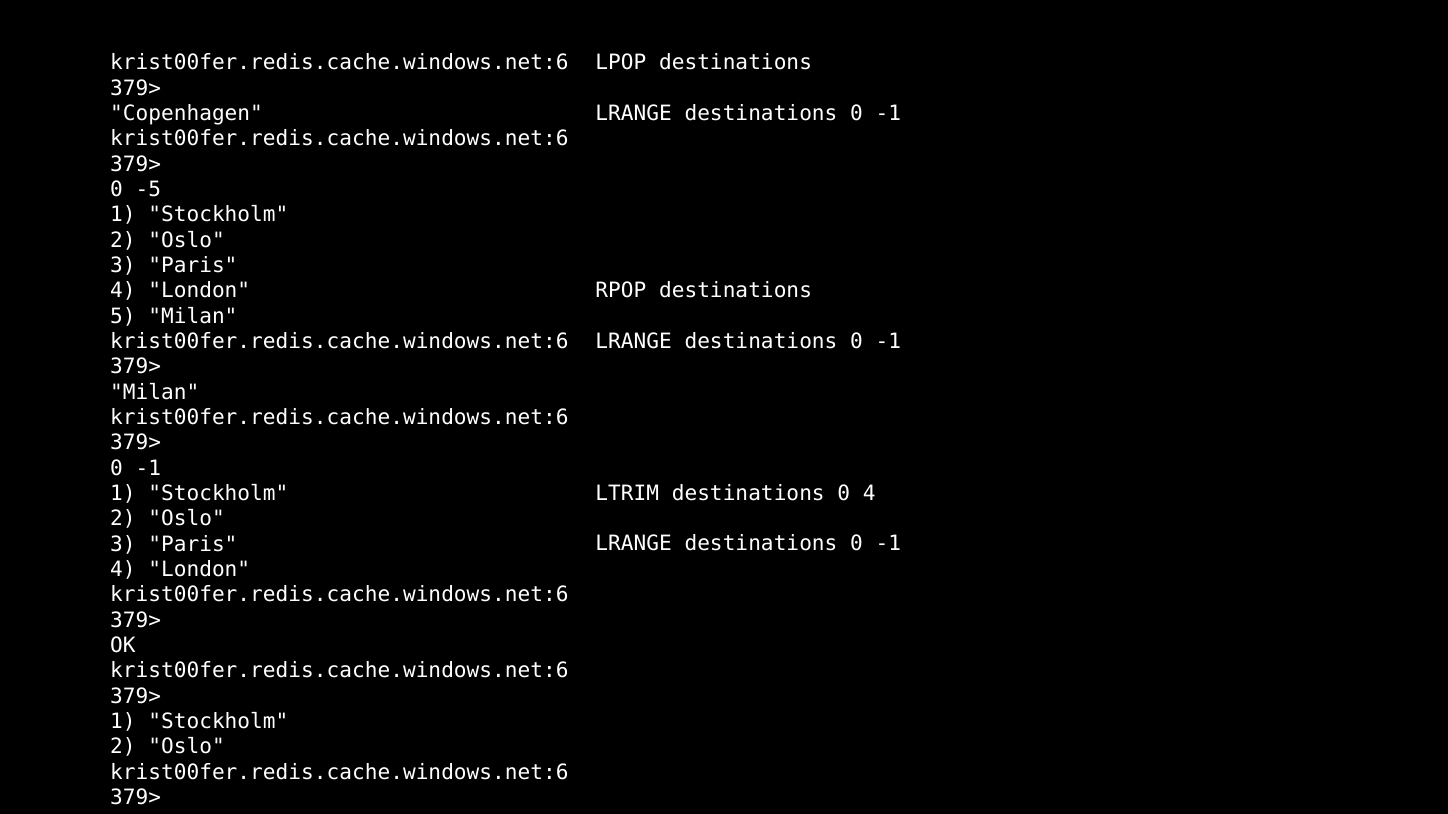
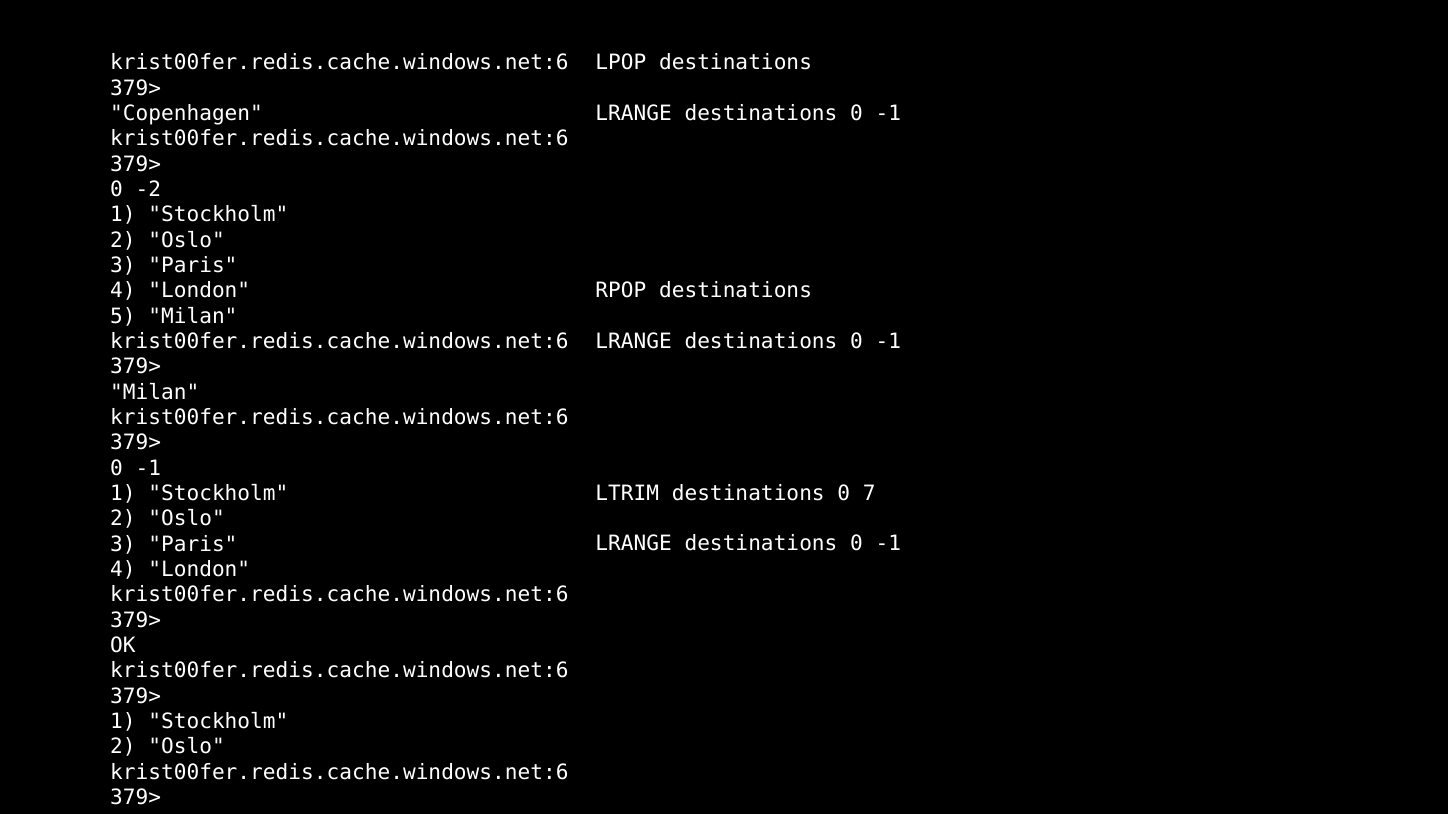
-5: -5 -> -2 (148, 190)
0 4: 4 -> 7 (869, 494)
